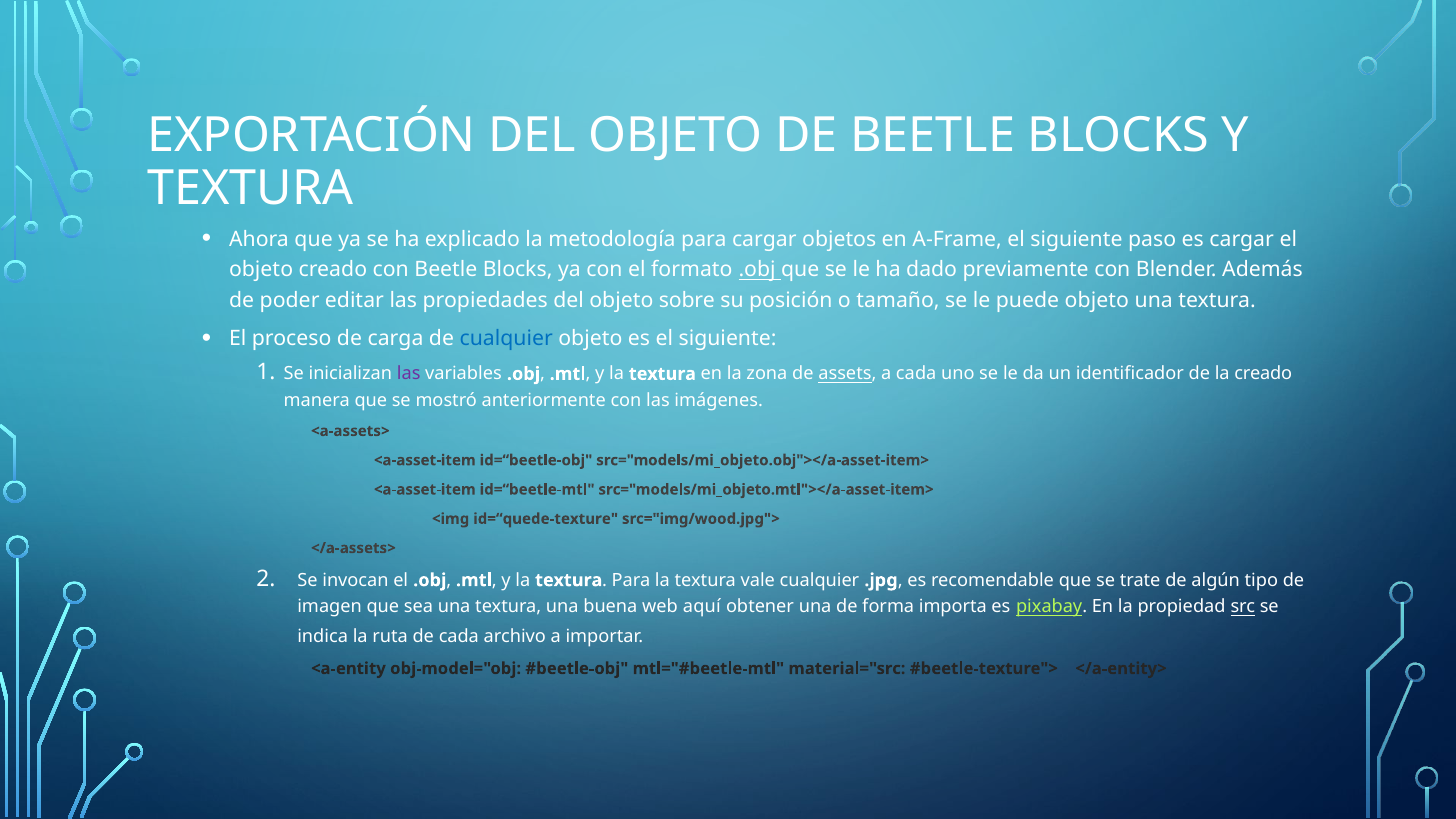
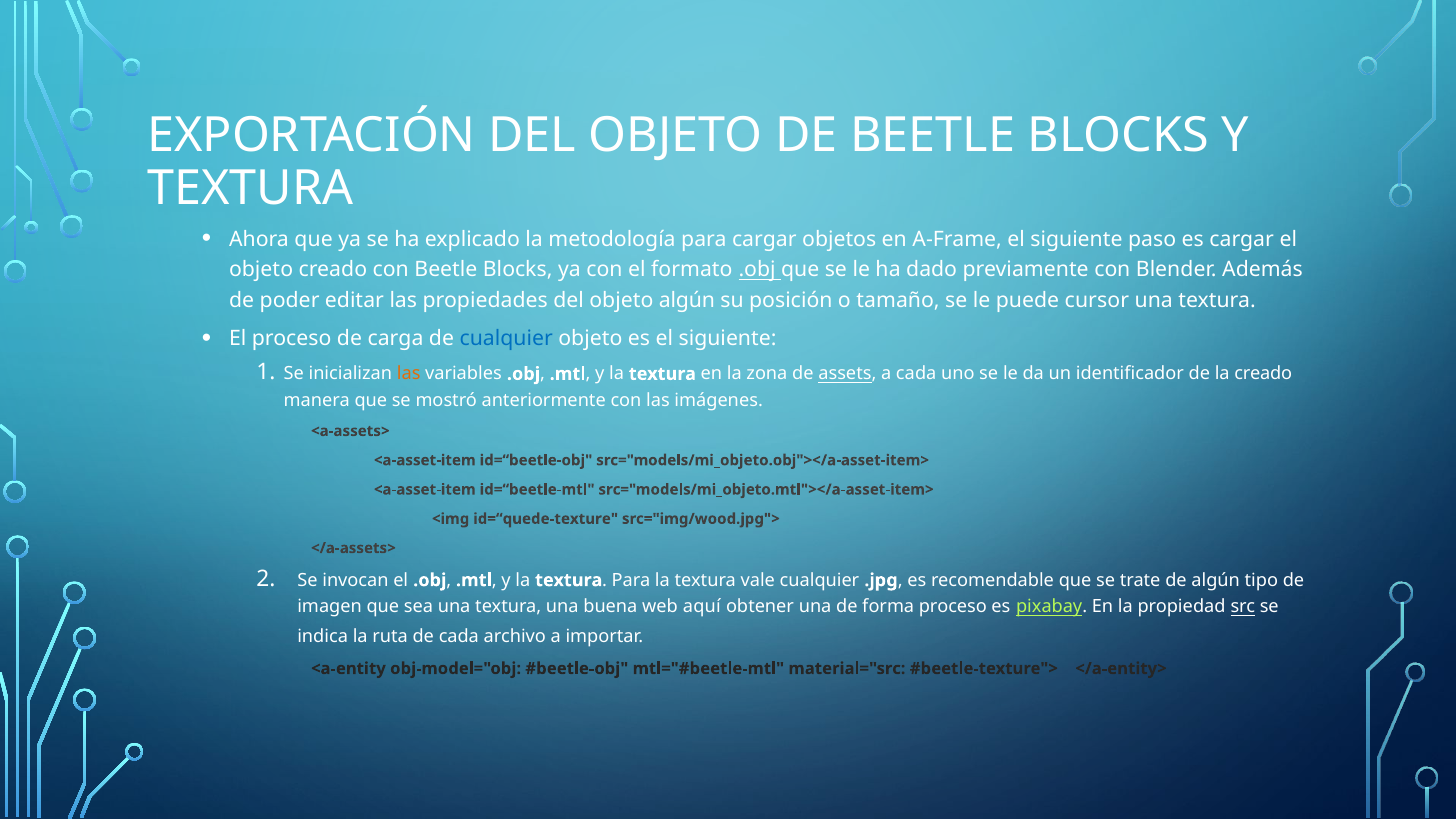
objeto sobre: sobre -> algún (687, 300)
puede objeto: objeto -> cursor (1097, 300)
las colour: purple -> orange (409, 374)
forma importa: importa -> proceso (953, 607)
